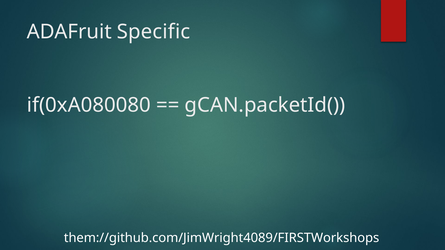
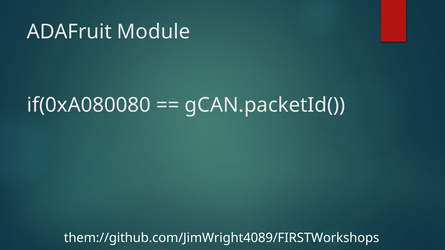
Specific: Specific -> Module (154, 32)
